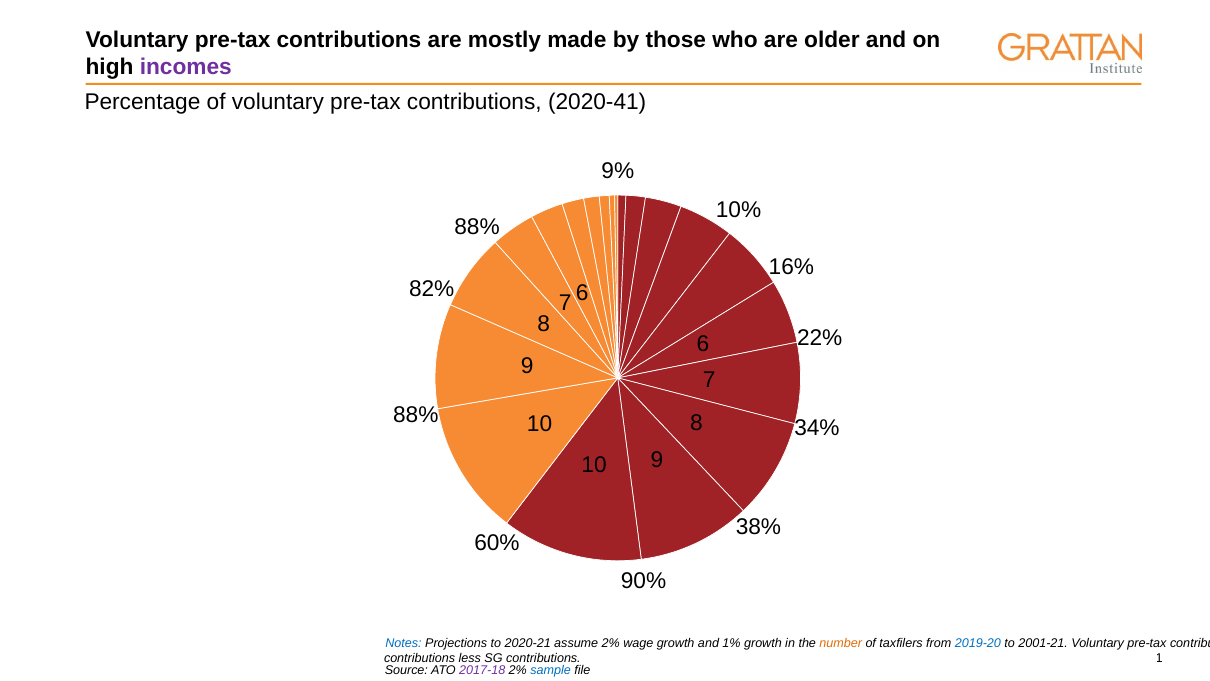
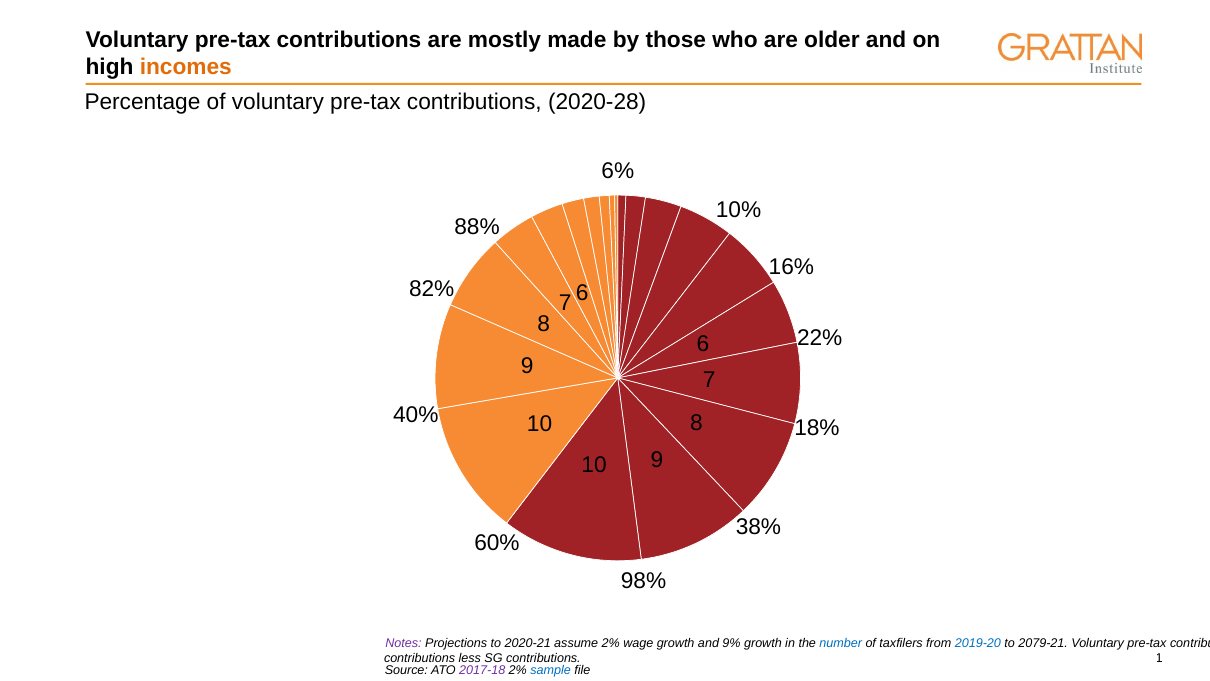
incomes colour: purple -> orange (186, 67)
2020-41: 2020-41 -> 2020-28 (597, 102)
9%: 9% -> 6% (618, 171)
88%: 88% -> 40% (416, 415)
34%: 34% -> 18% (817, 428)
90%: 90% -> 98% (644, 581)
Notes colour: blue -> purple (404, 643)
1%: 1% -> 9% (732, 643)
number colour: orange -> blue (841, 643)
2001-21: 2001-21 -> 2079-21 (1043, 643)
